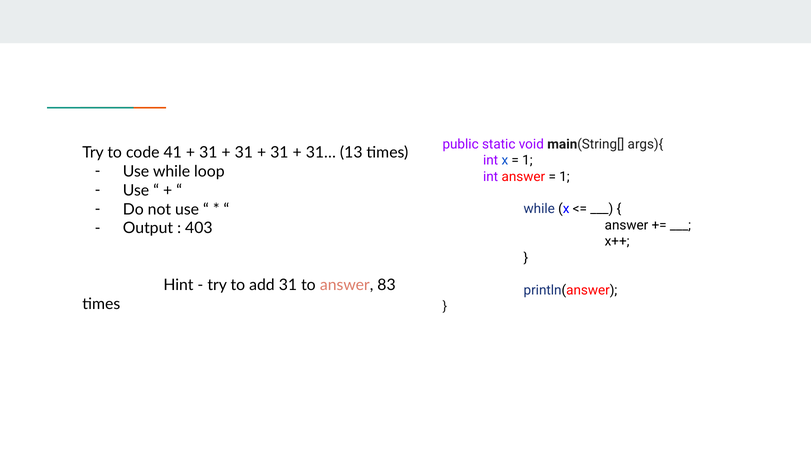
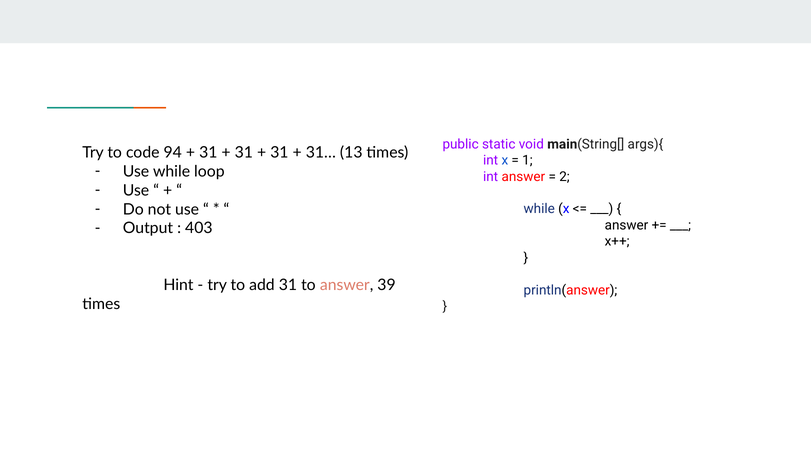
41: 41 -> 94 (173, 153)
1: 1 -> 2 (564, 177)
83: 83 -> 39 (387, 285)
